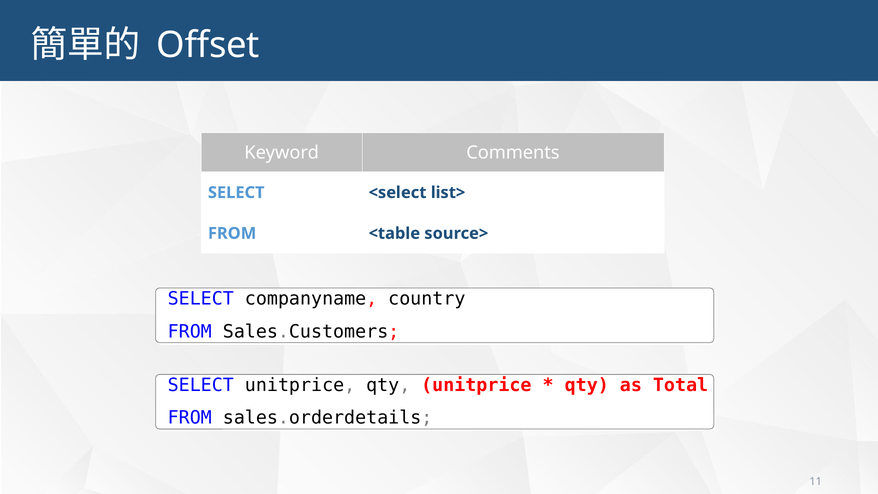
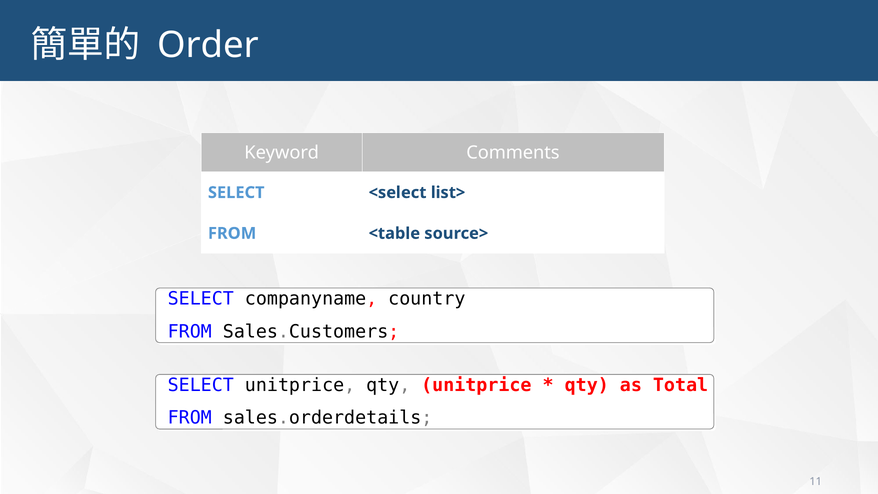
Offset: Offset -> Order (208, 45)
